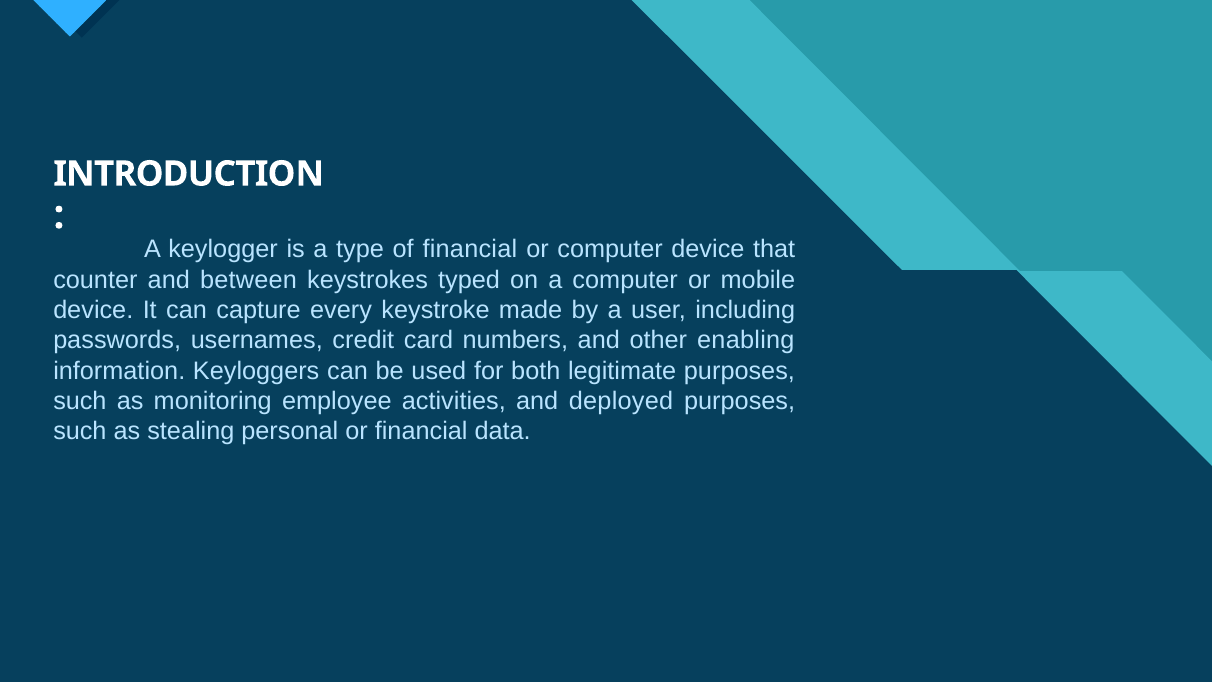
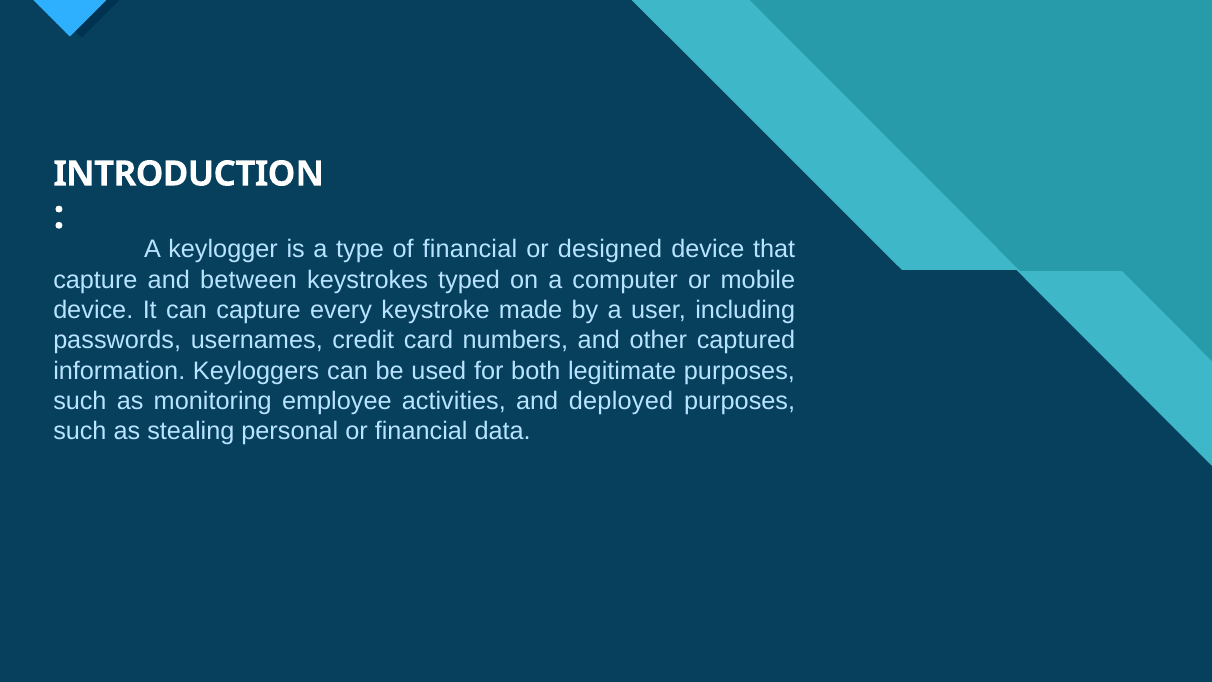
or computer: computer -> designed (610, 249)
counter: counter -> capture (95, 280)
enabling: enabling -> captured (746, 340)
